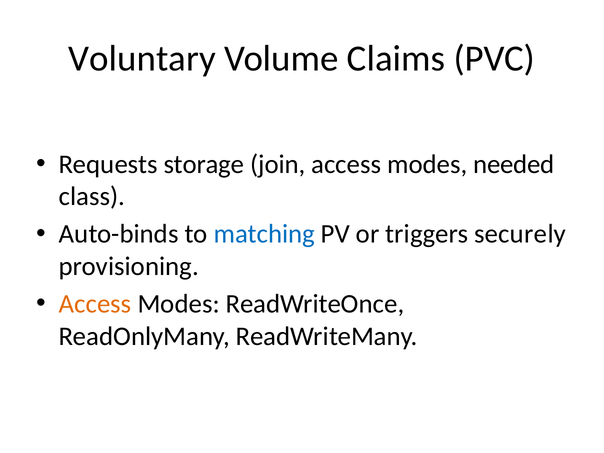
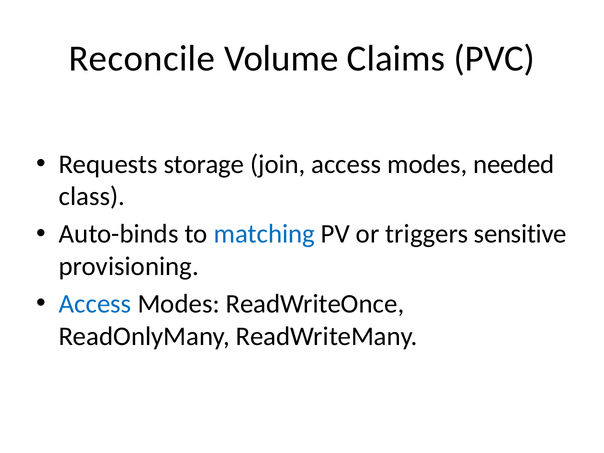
Voluntary: Voluntary -> Reconcile (142, 58)
securely: securely -> sensitive (520, 234)
Access colour: orange -> blue (95, 304)
